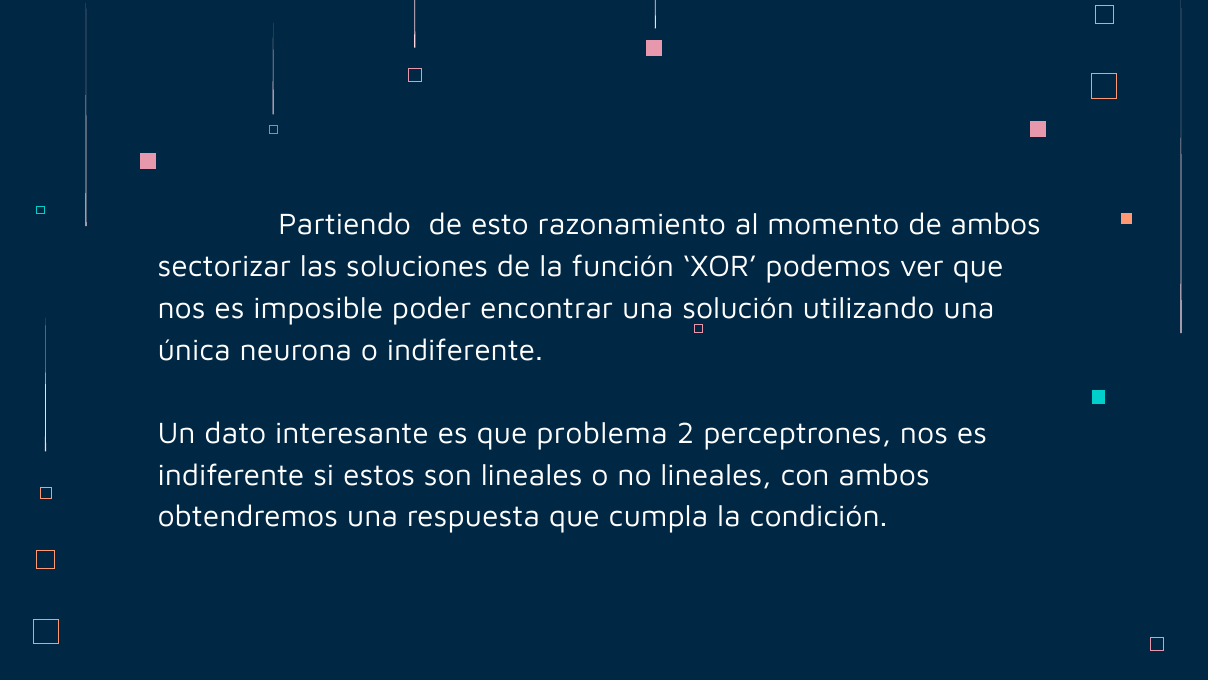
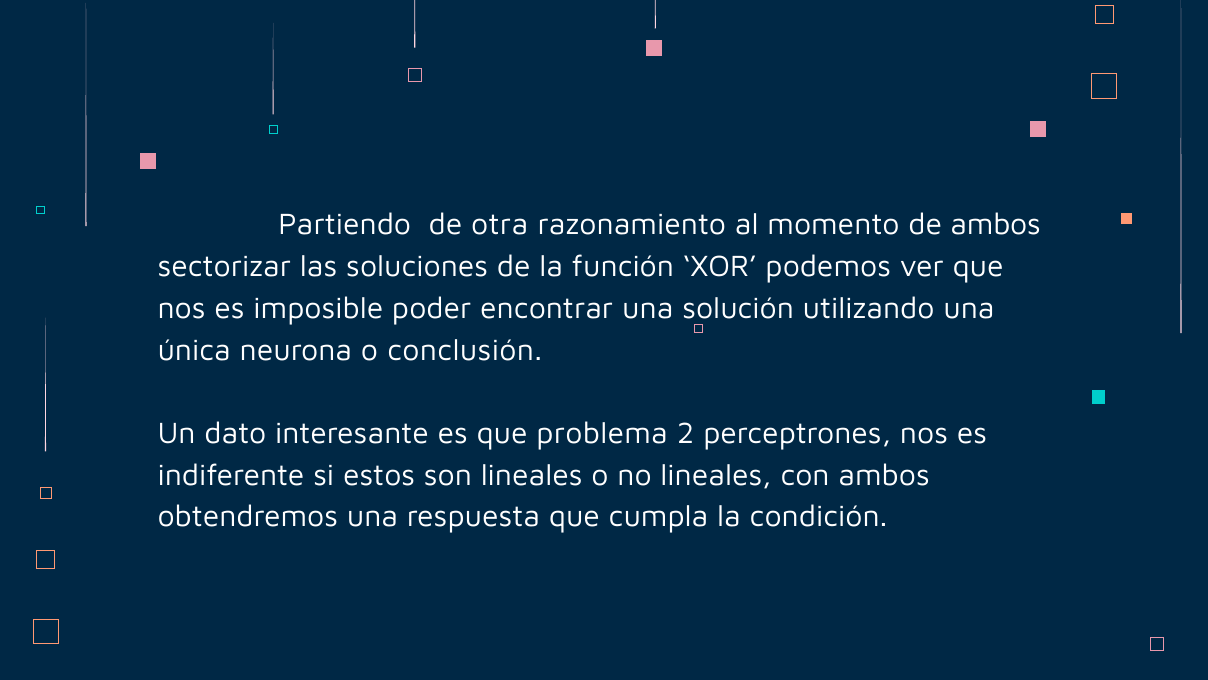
esto: esto -> otra (500, 224)
o indiferente: indiferente -> conclusión (465, 350)
